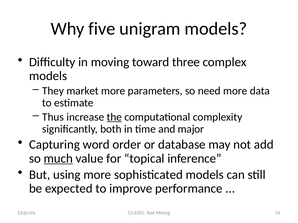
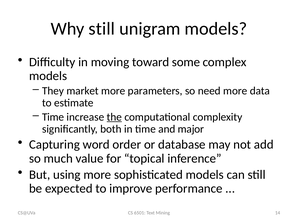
Why five: five -> still (102, 29)
three: three -> some (186, 62)
Thus: Thus -> Time (53, 117)
much underline: present -> none (58, 159)
